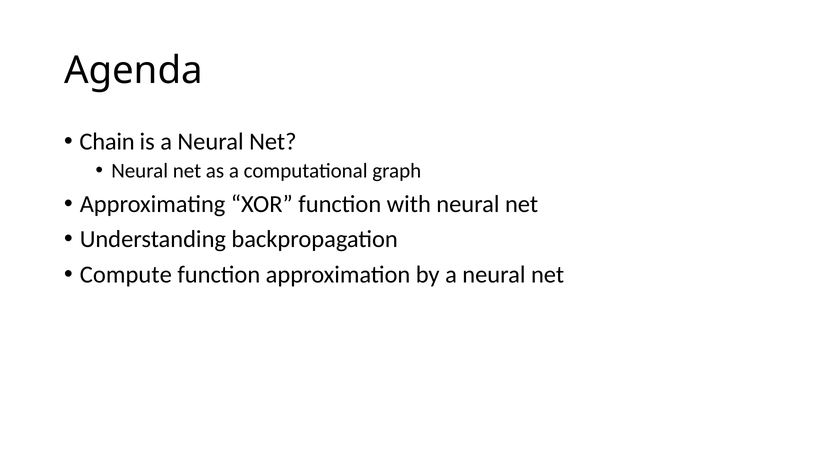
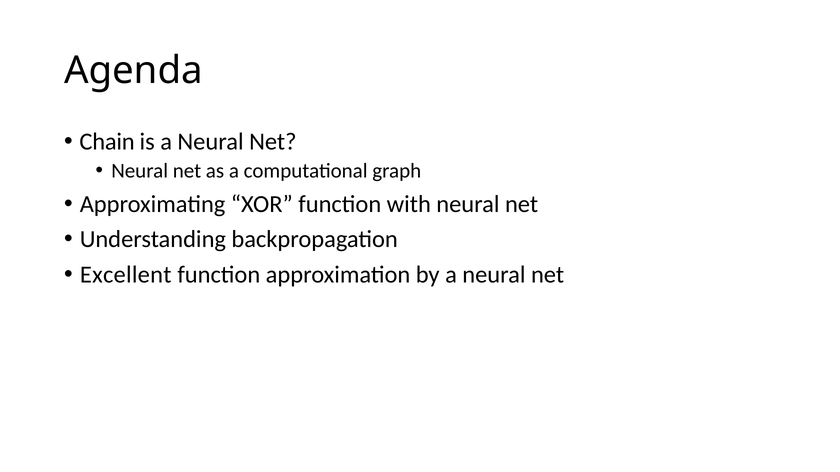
Compute: Compute -> Excellent (126, 275)
